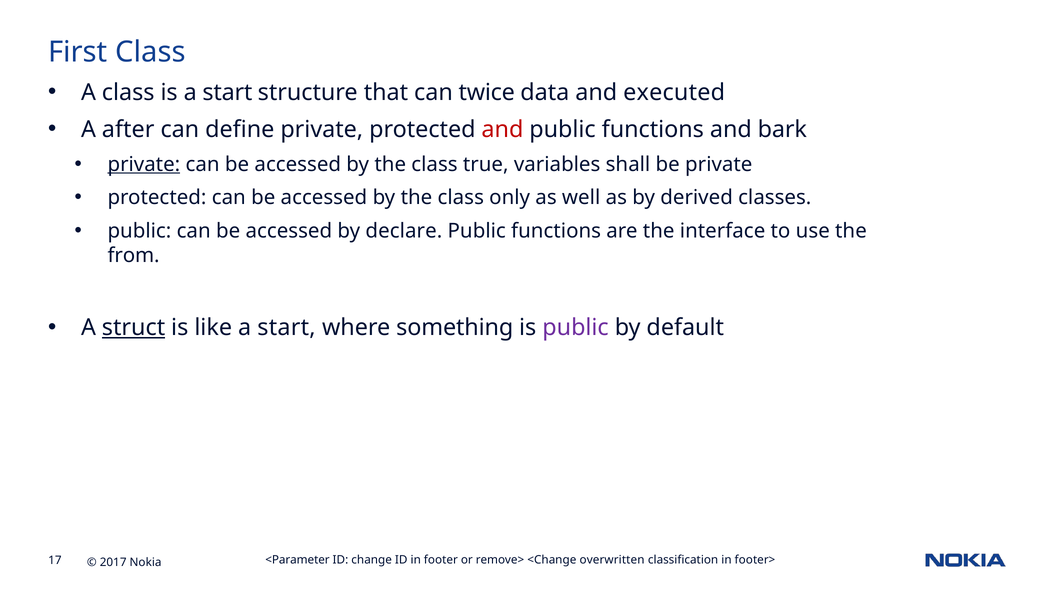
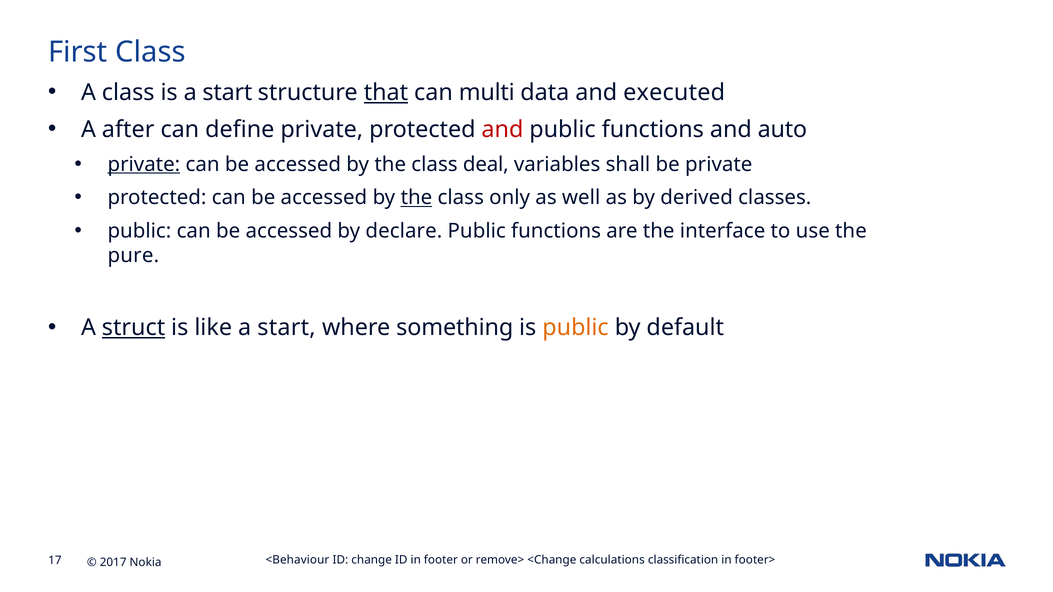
that underline: none -> present (386, 93)
twice: twice -> multi (487, 93)
bark: bark -> auto (782, 129)
true: true -> deal (486, 164)
the underline: none -> present (416, 198)
from: from -> pure (133, 256)
public colour: purple -> orange (576, 328)
<Parameter: <Parameter -> <Behaviour (297, 560)
overwritten: overwritten -> calculations (612, 560)
